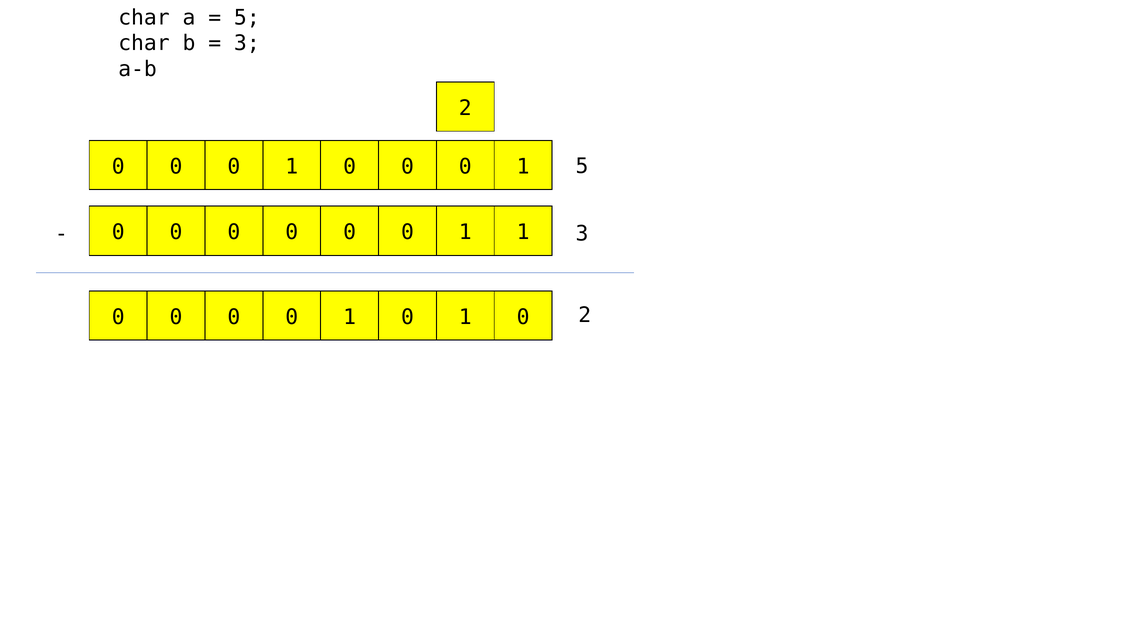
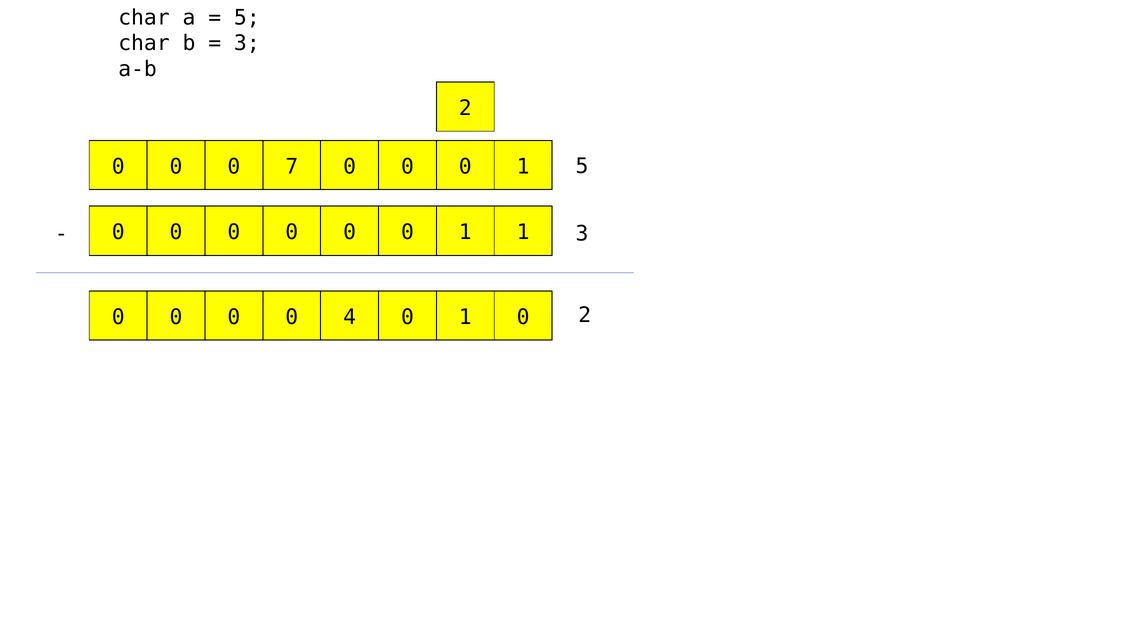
1: 1 -> 7 (292, 167)
1: 1 -> 4 (350, 317)
